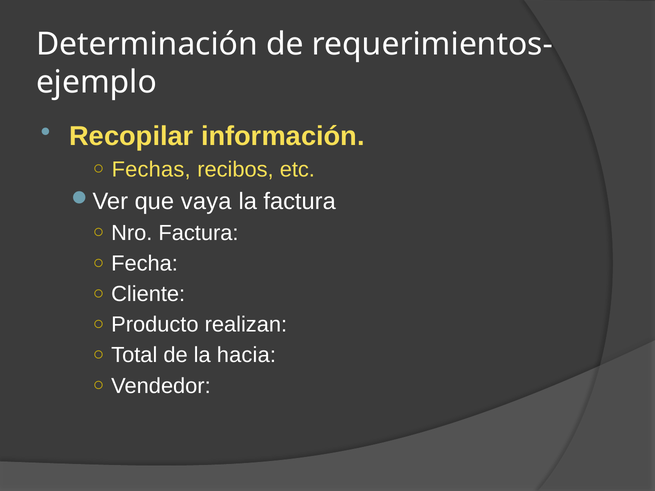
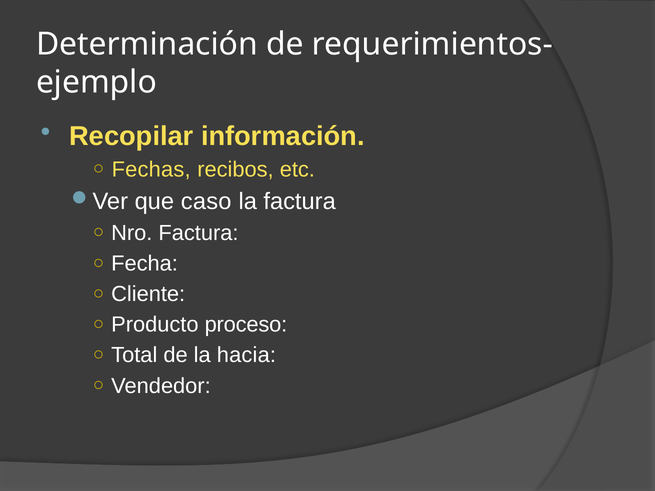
vaya: vaya -> caso (206, 202)
realizan: realizan -> proceso (246, 325)
